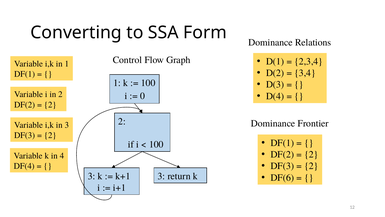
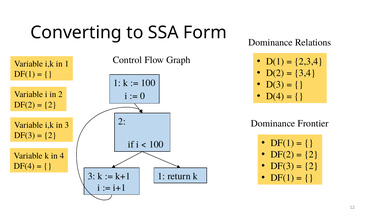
3: 3 -> 1 (161, 176)
DF(6: DF(6 -> DF(1 (282, 177)
